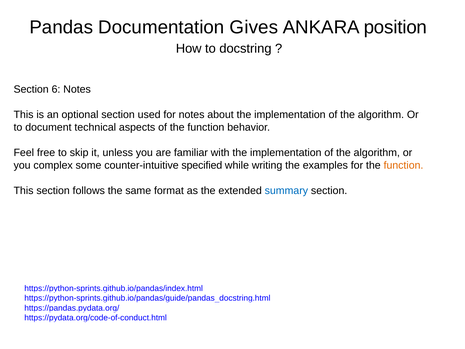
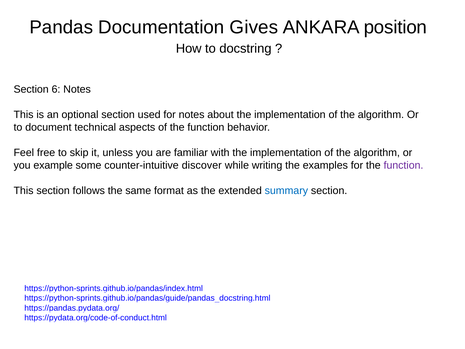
complex: complex -> example (53, 165)
specified: specified -> discover (202, 165)
function colour: orange -> purple (403, 165)
